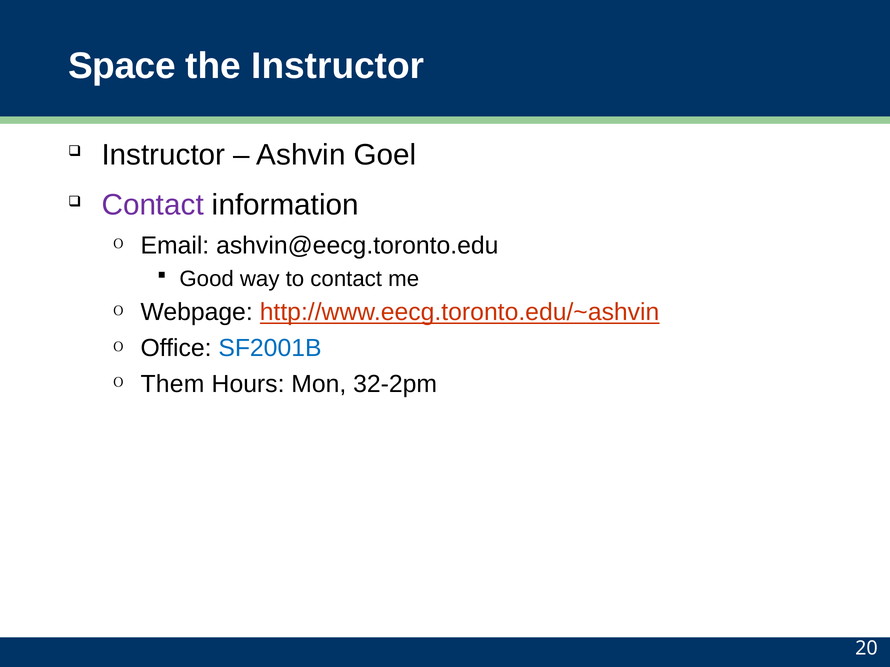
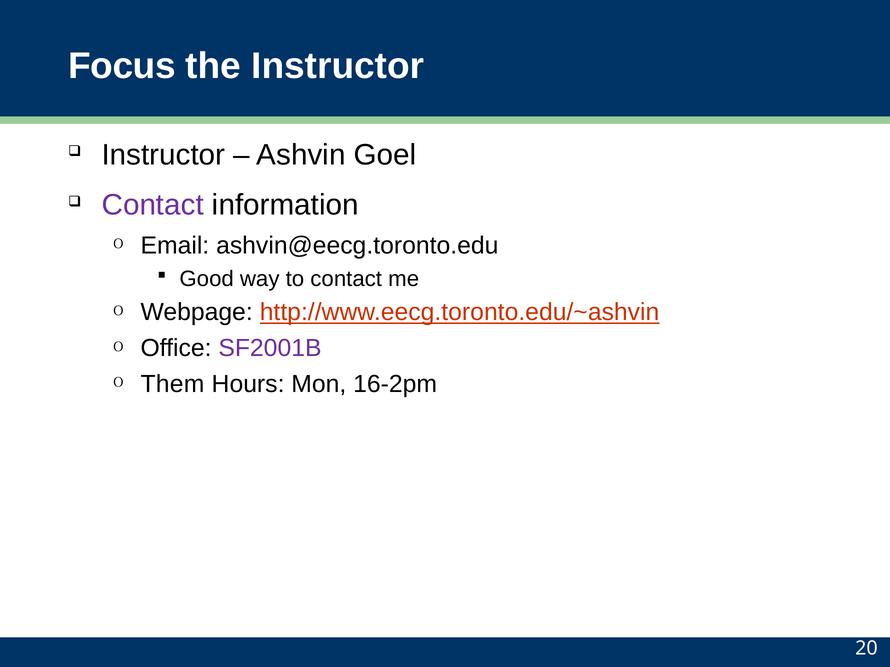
Space: Space -> Focus (122, 66)
SF2001B colour: blue -> purple (270, 348)
32-2pm: 32-2pm -> 16-2pm (395, 384)
